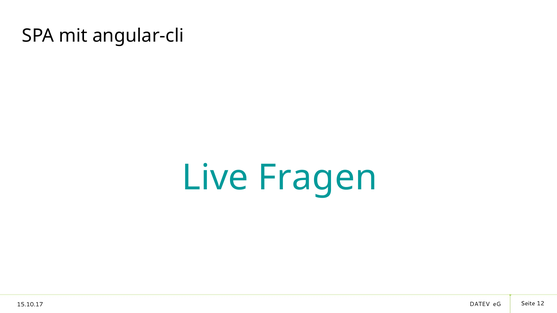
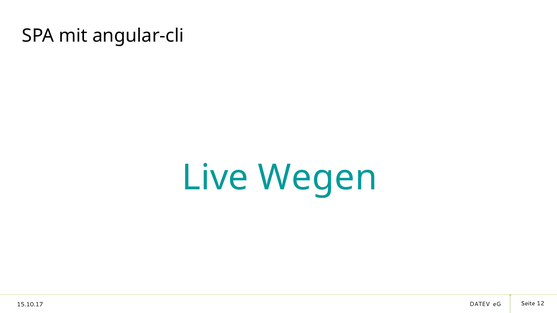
Fragen: Fragen -> Wegen (318, 178)
